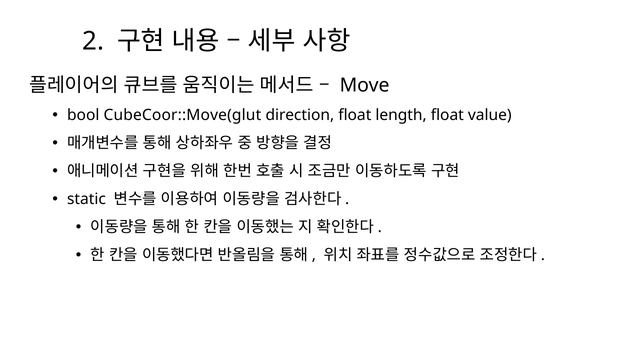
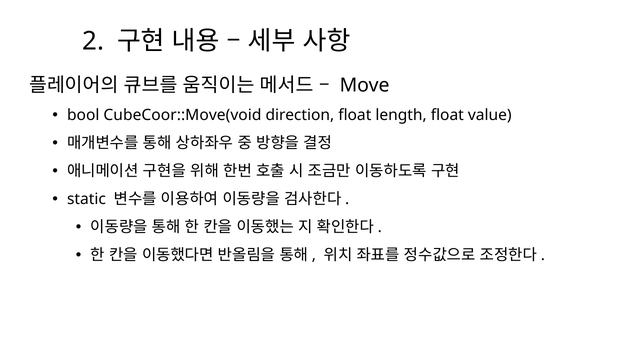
CubeCoor::Move(glut: CubeCoor::Move(glut -> CubeCoor::Move(void (182, 115)
